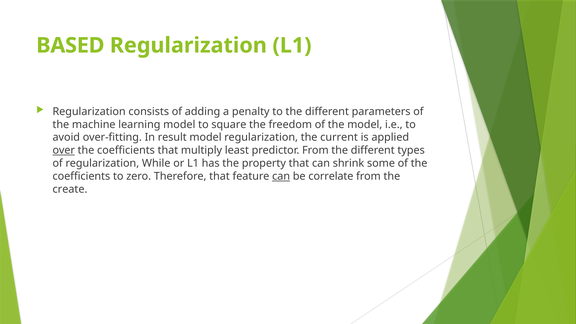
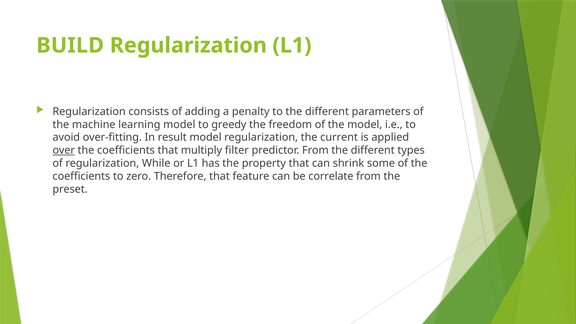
BASED: BASED -> BUILD (70, 45)
square: square -> greedy (229, 124)
least: least -> filter (237, 150)
can underline: present -> none (281, 176)
create: create -> preset (70, 189)
